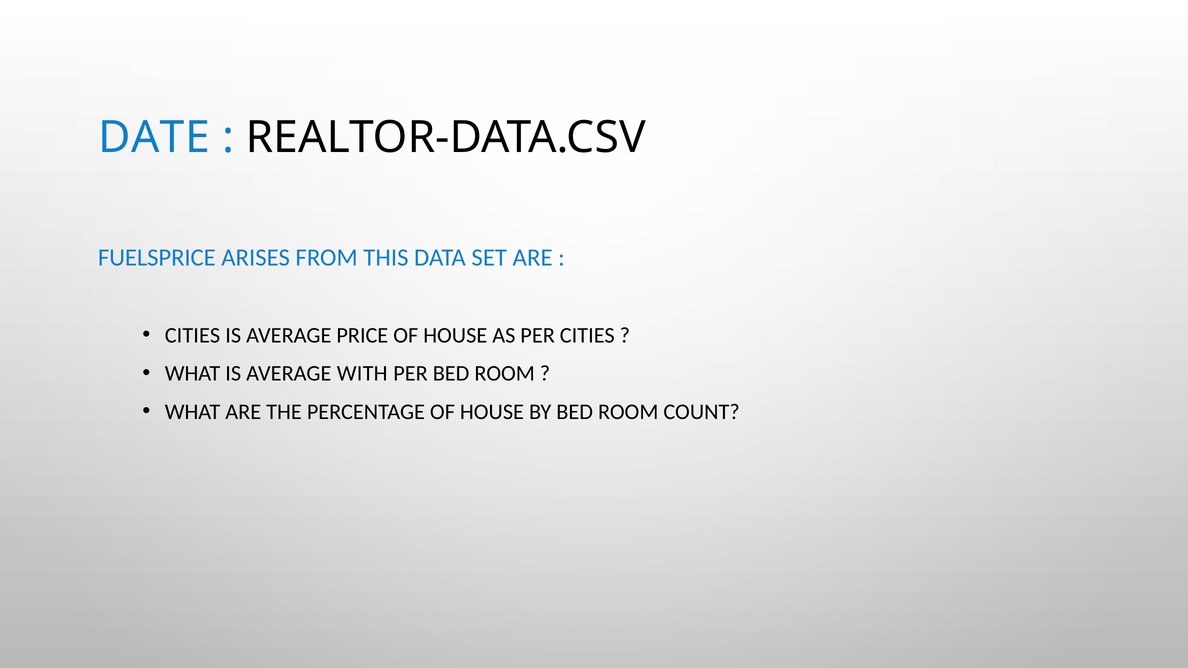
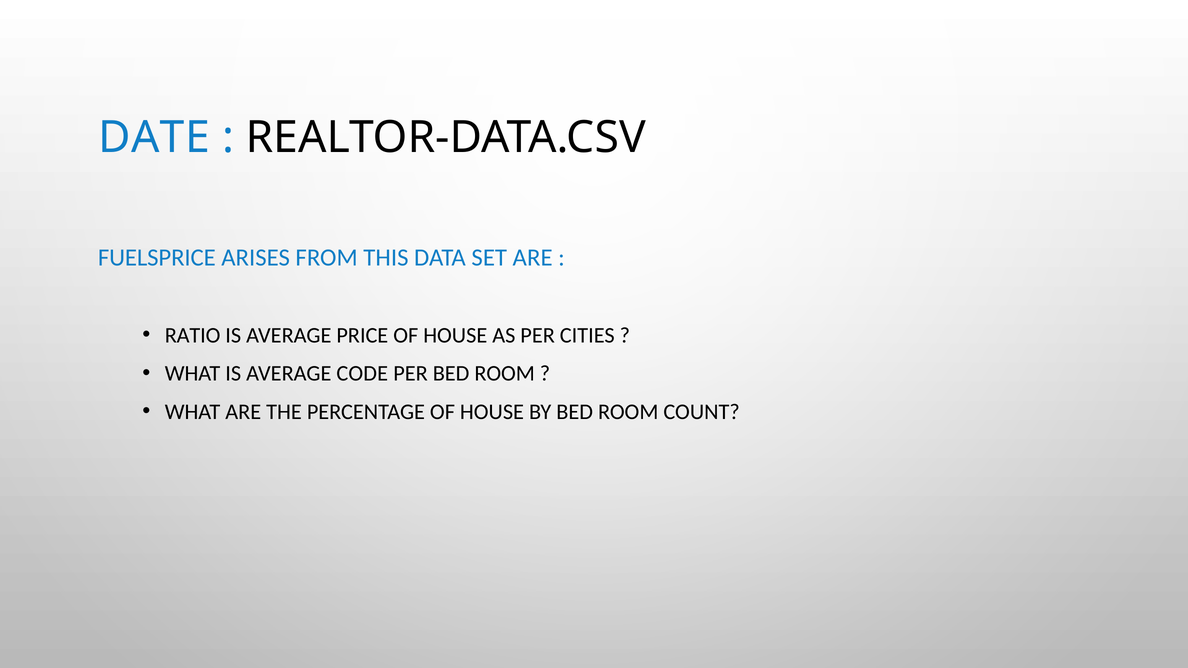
CITIES: CITIES -> RATIO (193, 335)
WITH: WITH -> CODE (362, 374)
